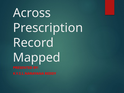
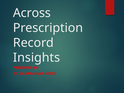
Mapped: Mapped -> Insights (37, 58)
